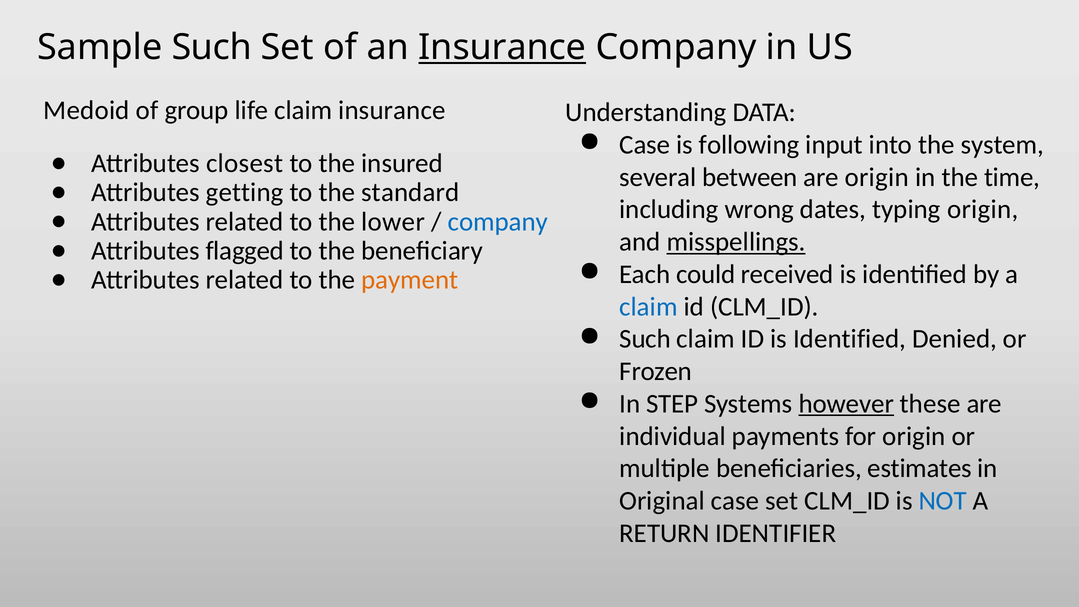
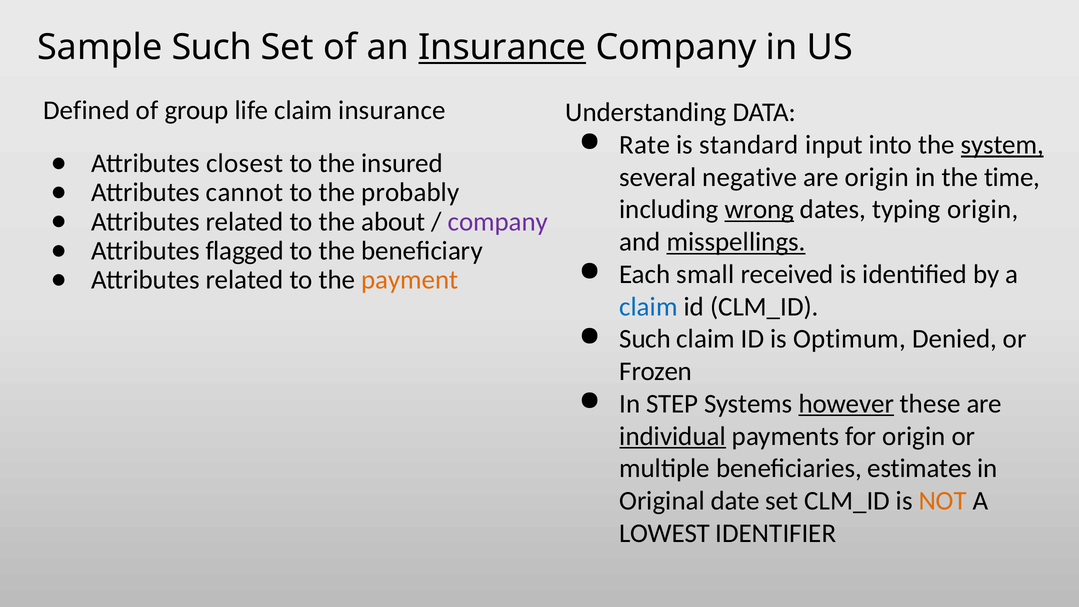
Medoid: Medoid -> Defined (87, 110)
Case: Case -> Rate (645, 145)
following: following -> standard (749, 145)
system underline: none -> present (1002, 145)
between: between -> negative (750, 177)
getting: getting -> cannot (245, 192)
standard: standard -> probably (410, 192)
wrong underline: none -> present (759, 210)
lower: lower -> about (393, 222)
company colour: blue -> purple (498, 222)
could: could -> small (705, 274)
ID is Identified: Identified -> Optimum (850, 339)
individual underline: none -> present (673, 436)
Original case: case -> date (735, 501)
NOT colour: blue -> orange (943, 501)
RETURN: RETURN -> LOWEST (665, 533)
